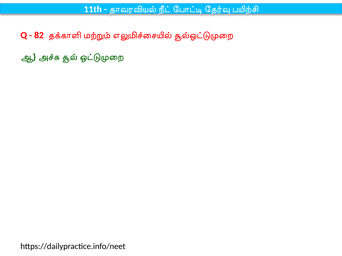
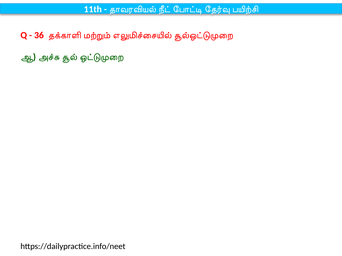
82: 82 -> 36 (39, 35)
